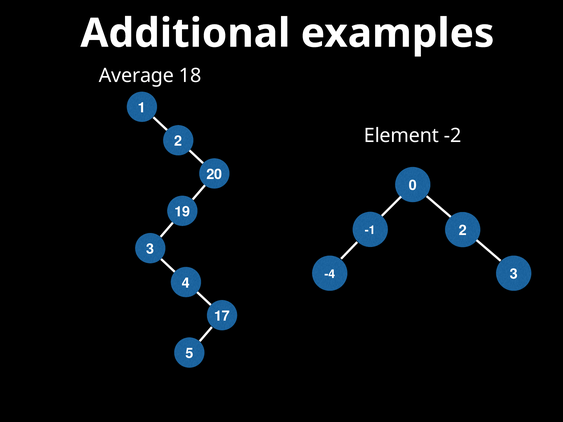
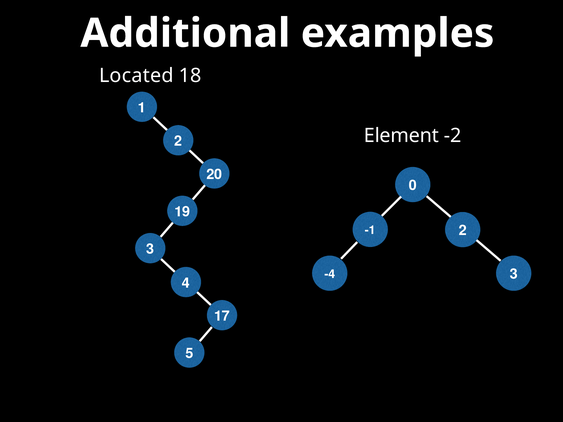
Average: Average -> Located (136, 76)
